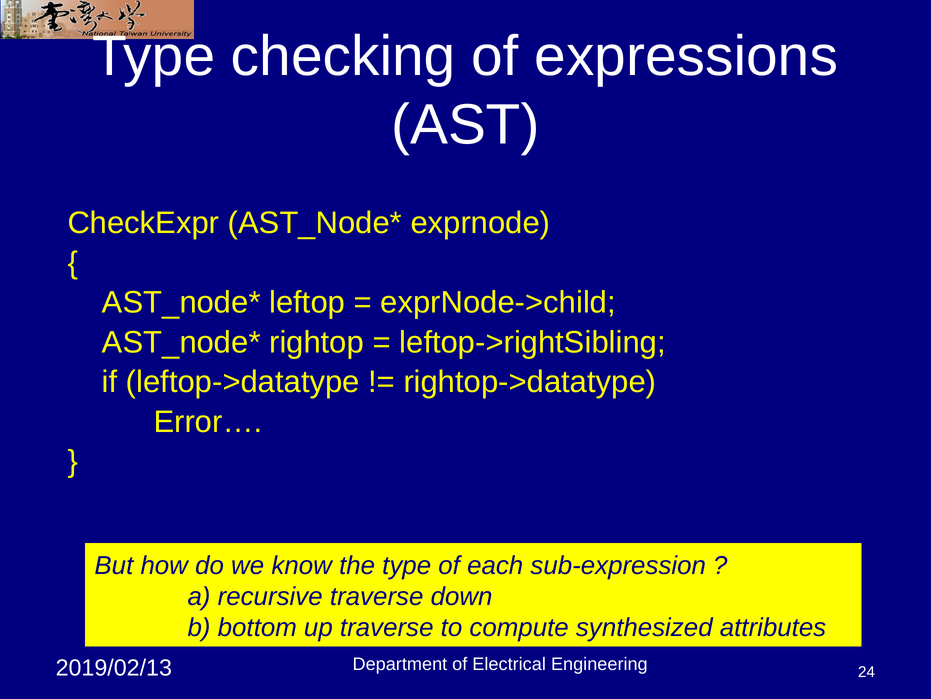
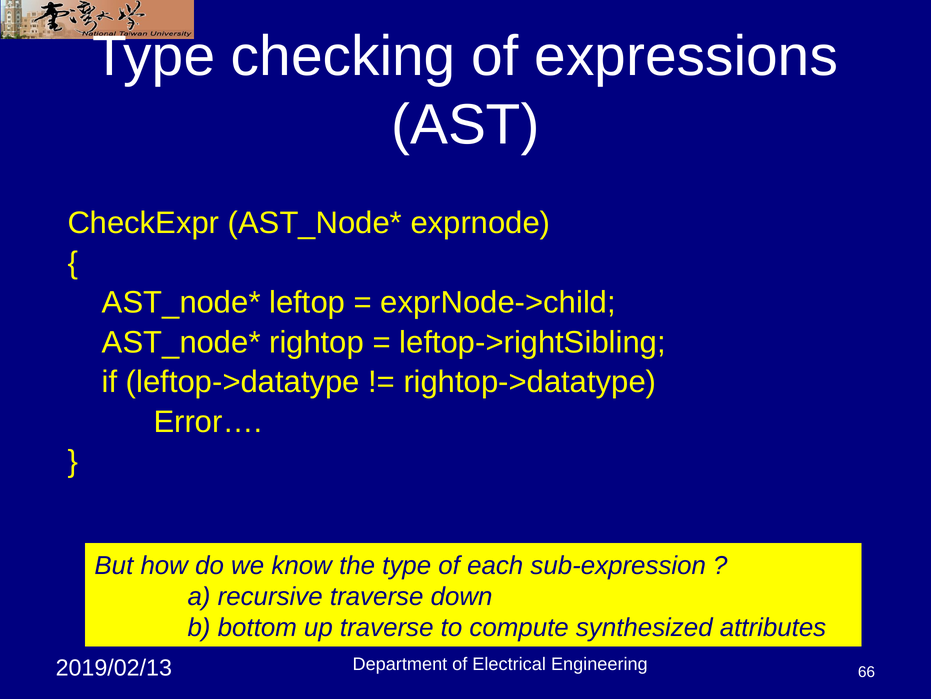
24: 24 -> 66 (867, 671)
